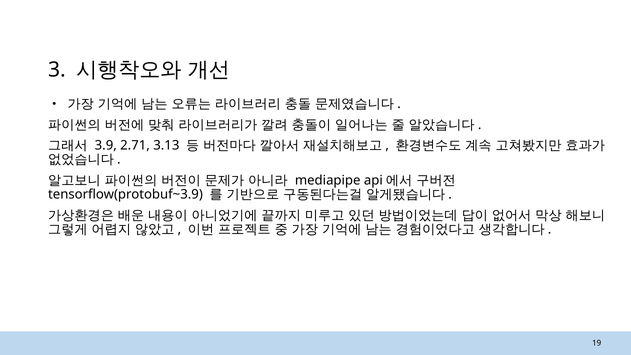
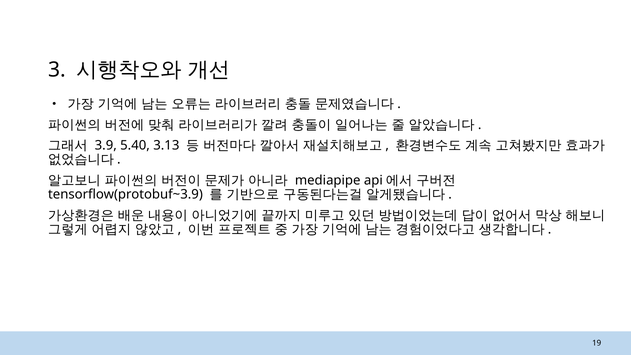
2.71: 2.71 -> 5.40 (135, 145)
